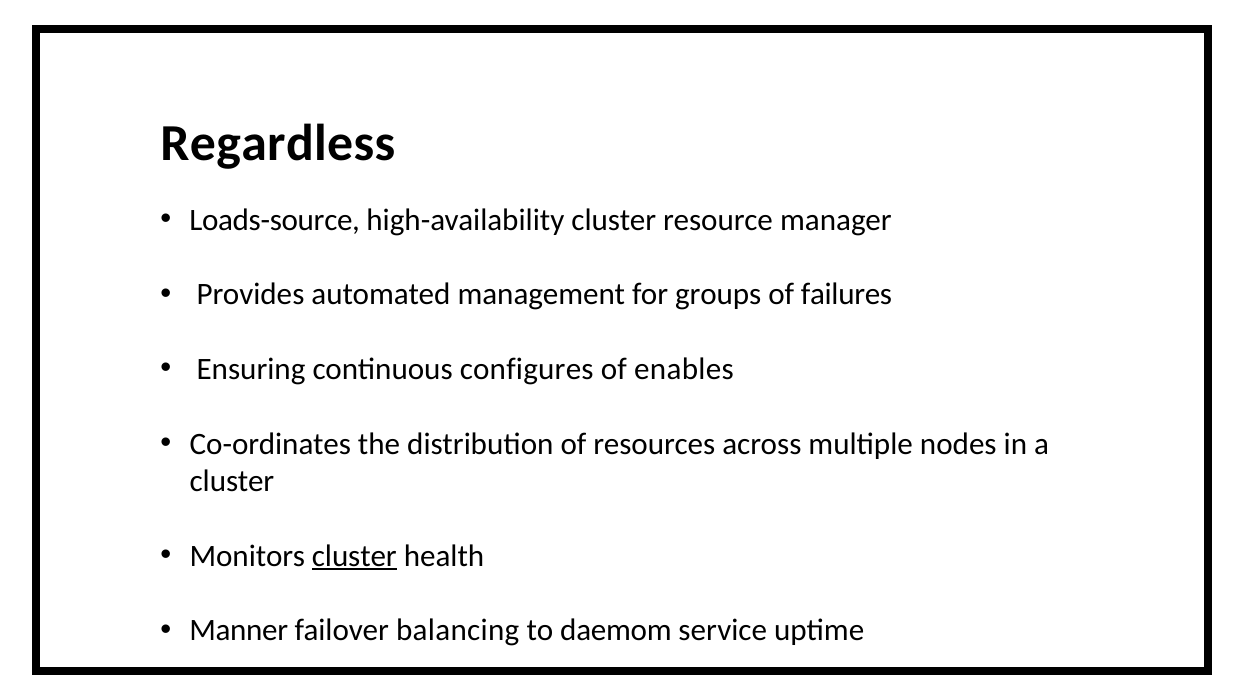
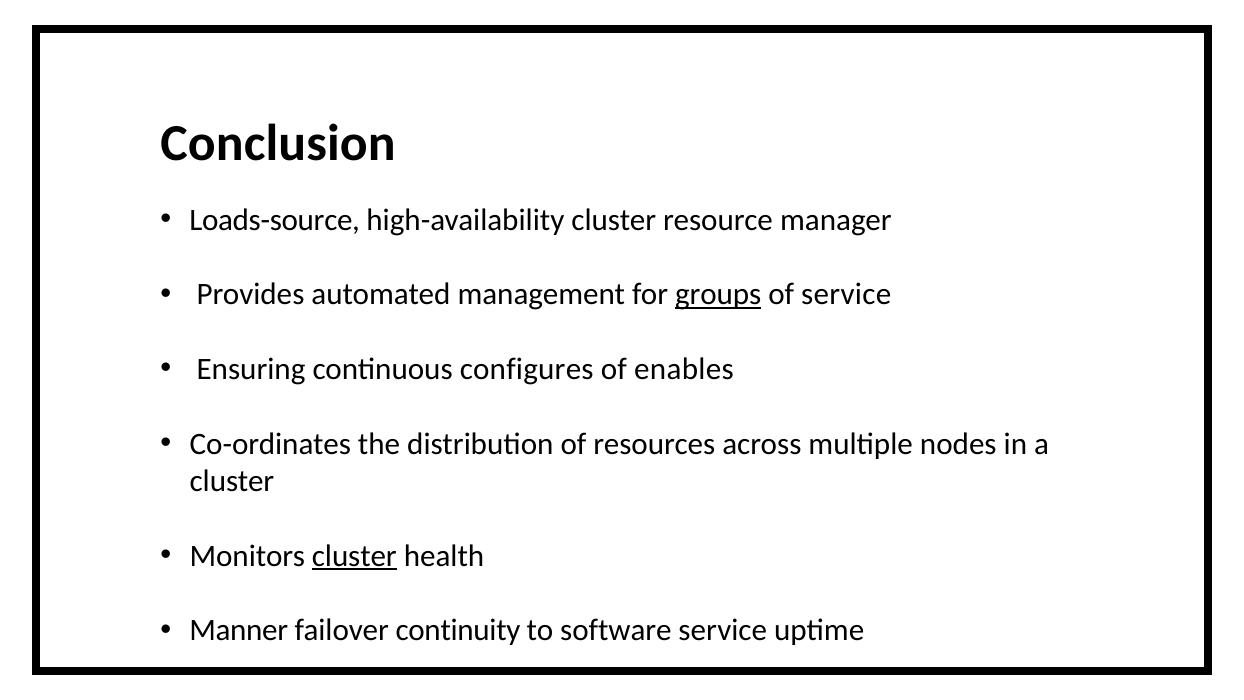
Regardless: Regardless -> Conclusion (278, 144)
groups underline: none -> present (718, 295)
of failures: failures -> service (846, 295)
balancing: balancing -> continuity (458, 630)
daemom: daemom -> software (616, 630)
